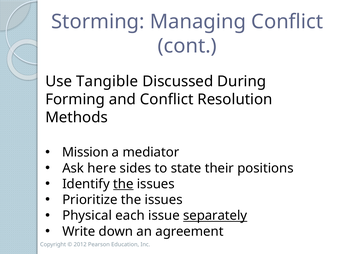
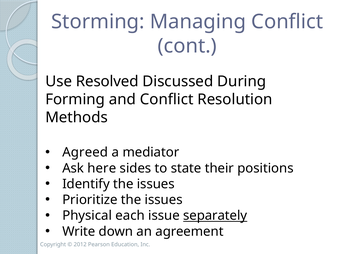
Tangible: Tangible -> Resolved (107, 81)
Mission: Mission -> Agreed (85, 153)
the underline: present -> none (123, 184)
